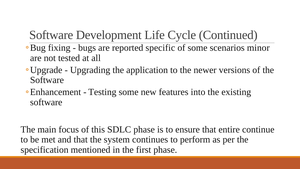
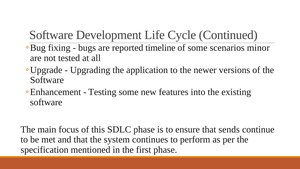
specific: specific -> timeline (160, 48)
entire: entire -> sends (229, 129)
